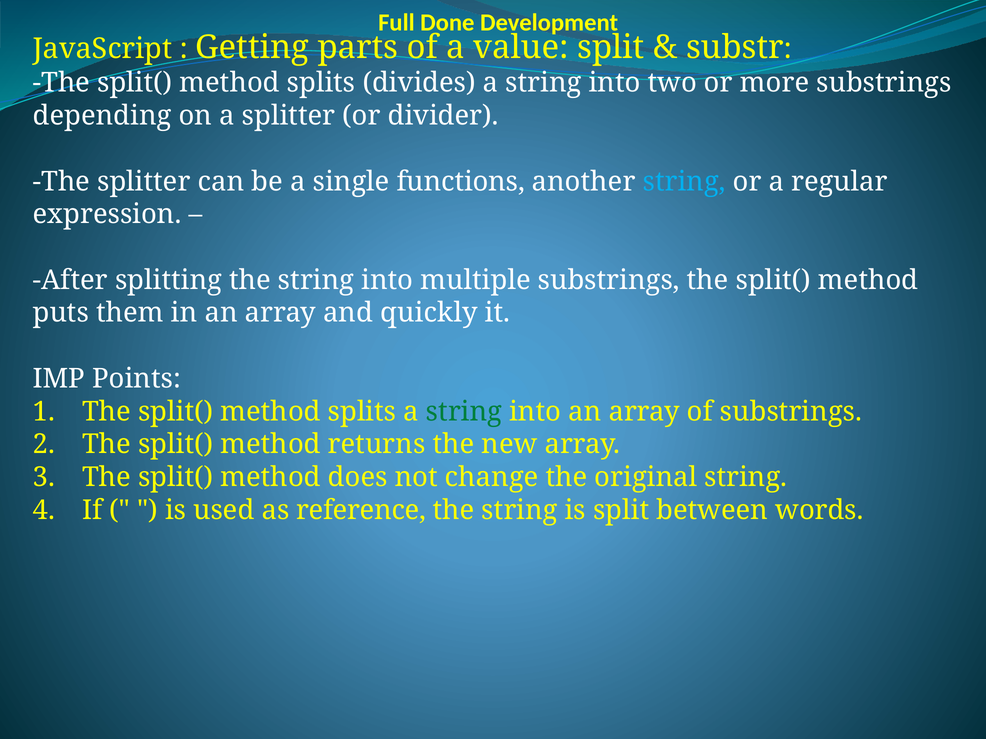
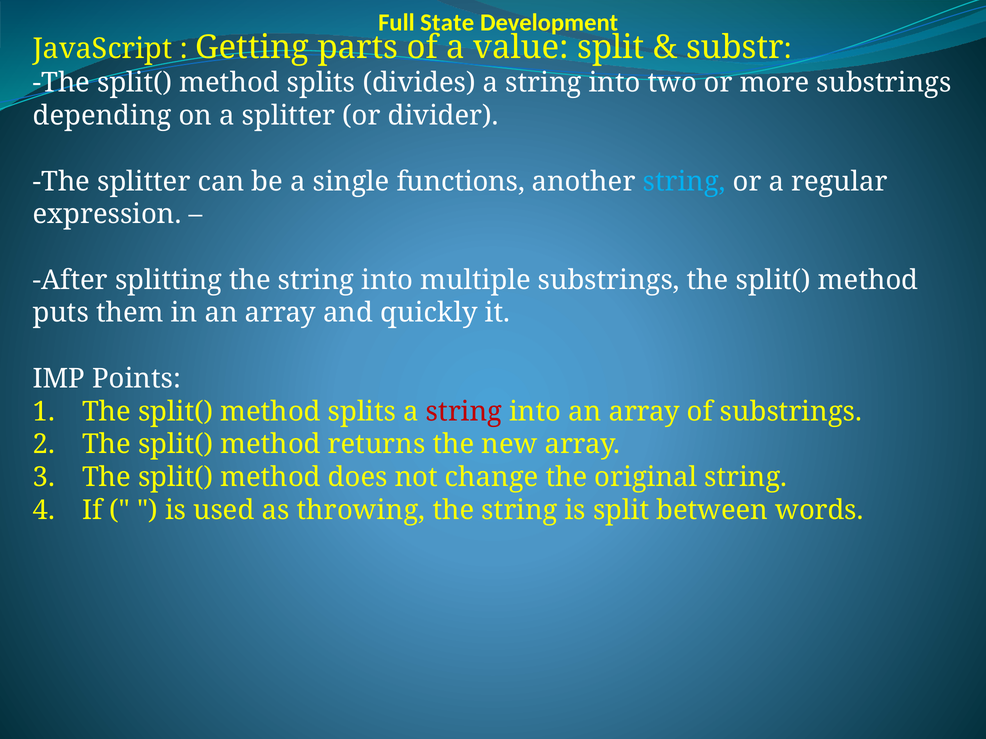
Done: Done -> State (447, 23)
string colour: green -> red (464, 412)
reference: reference -> throwing (361, 510)
